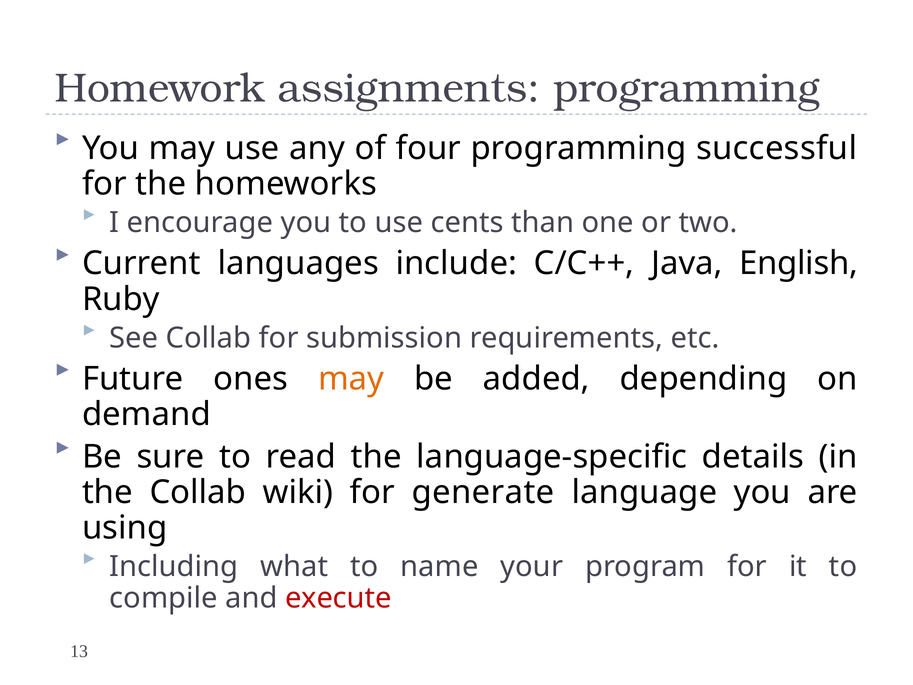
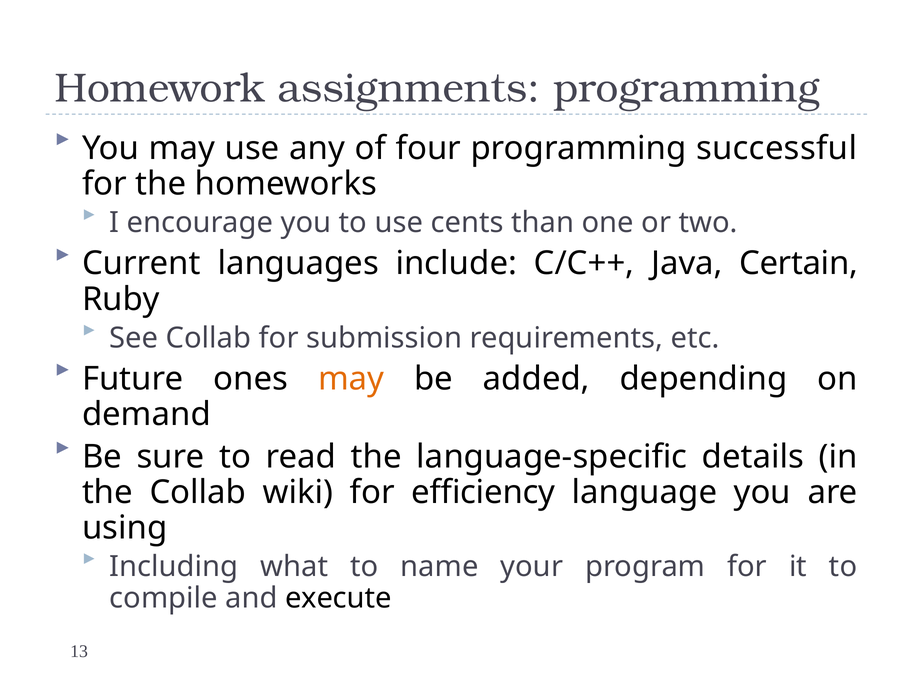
English: English -> Certain (799, 263)
generate: generate -> efficiency (483, 492)
execute colour: red -> black (338, 598)
